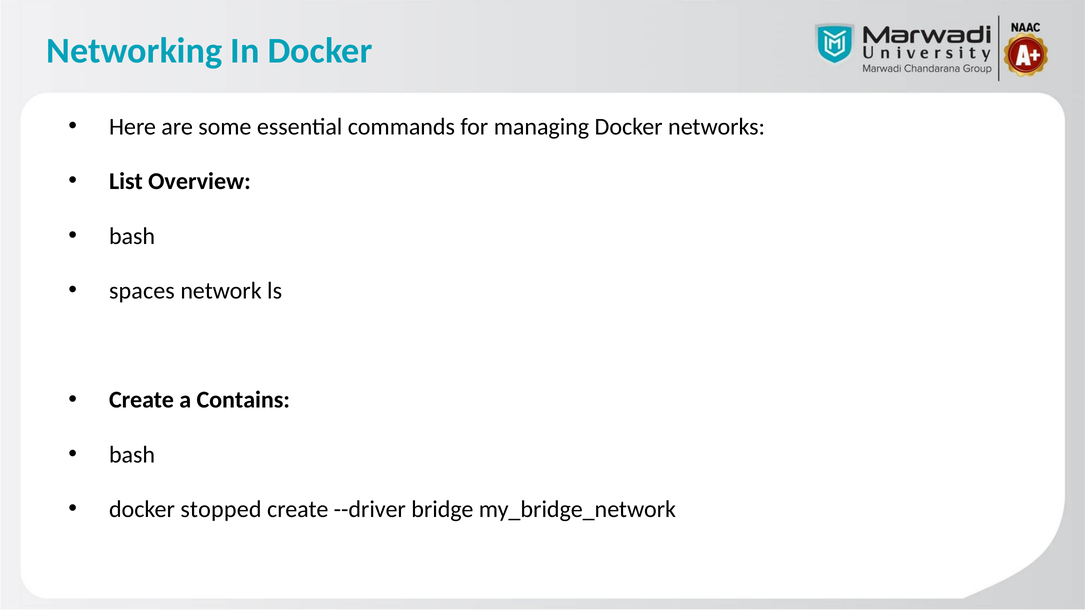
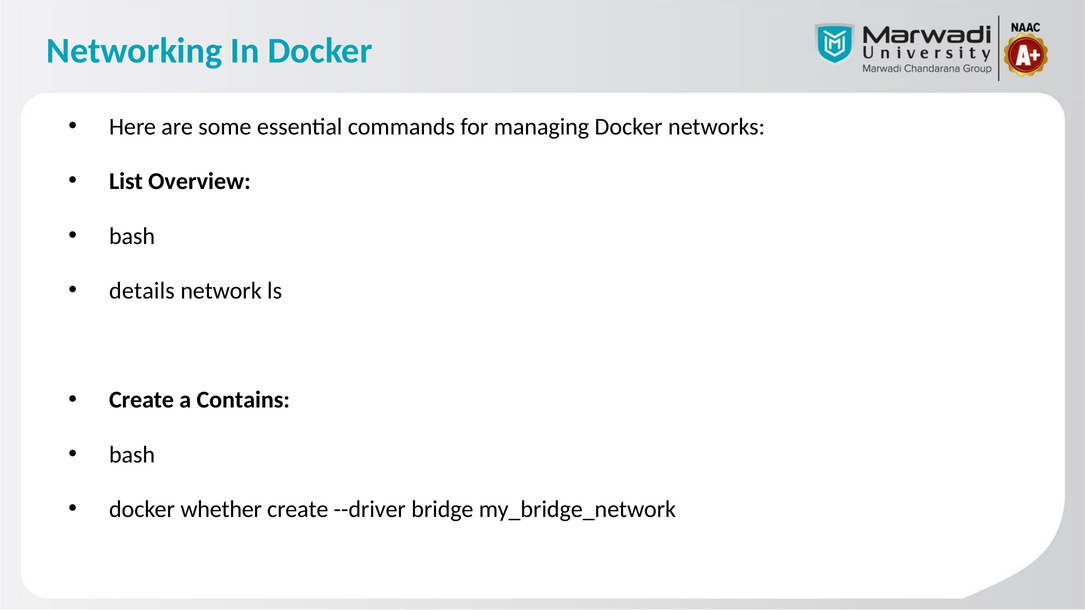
spaces: spaces -> details (142, 291)
stopped: stopped -> whether (221, 510)
